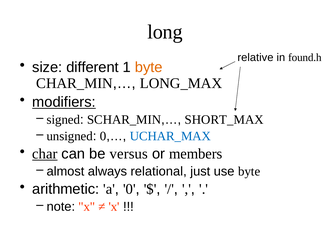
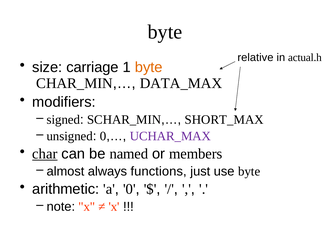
long: long -> byte (165, 32)
found.h: found.h -> actual.h (305, 57)
different: different -> carriage (93, 67)
LONG_MAX: LONG_MAX -> DATA_MAX (181, 83)
modifiers underline: present -> none (64, 102)
UCHAR_MAX colour: blue -> purple (170, 136)
versus: versus -> named (129, 154)
relational: relational -> functions (159, 171)
